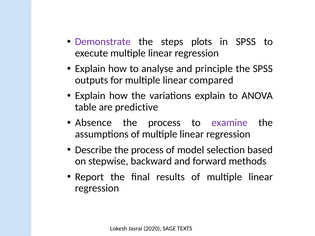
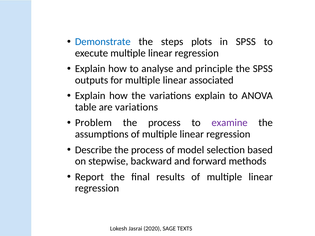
Demonstrate colour: purple -> blue (103, 42)
compared: compared -> associated (211, 80)
are predictive: predictive -> variations (137, 107)
Absence: Absence -> Problem (93, 123)
